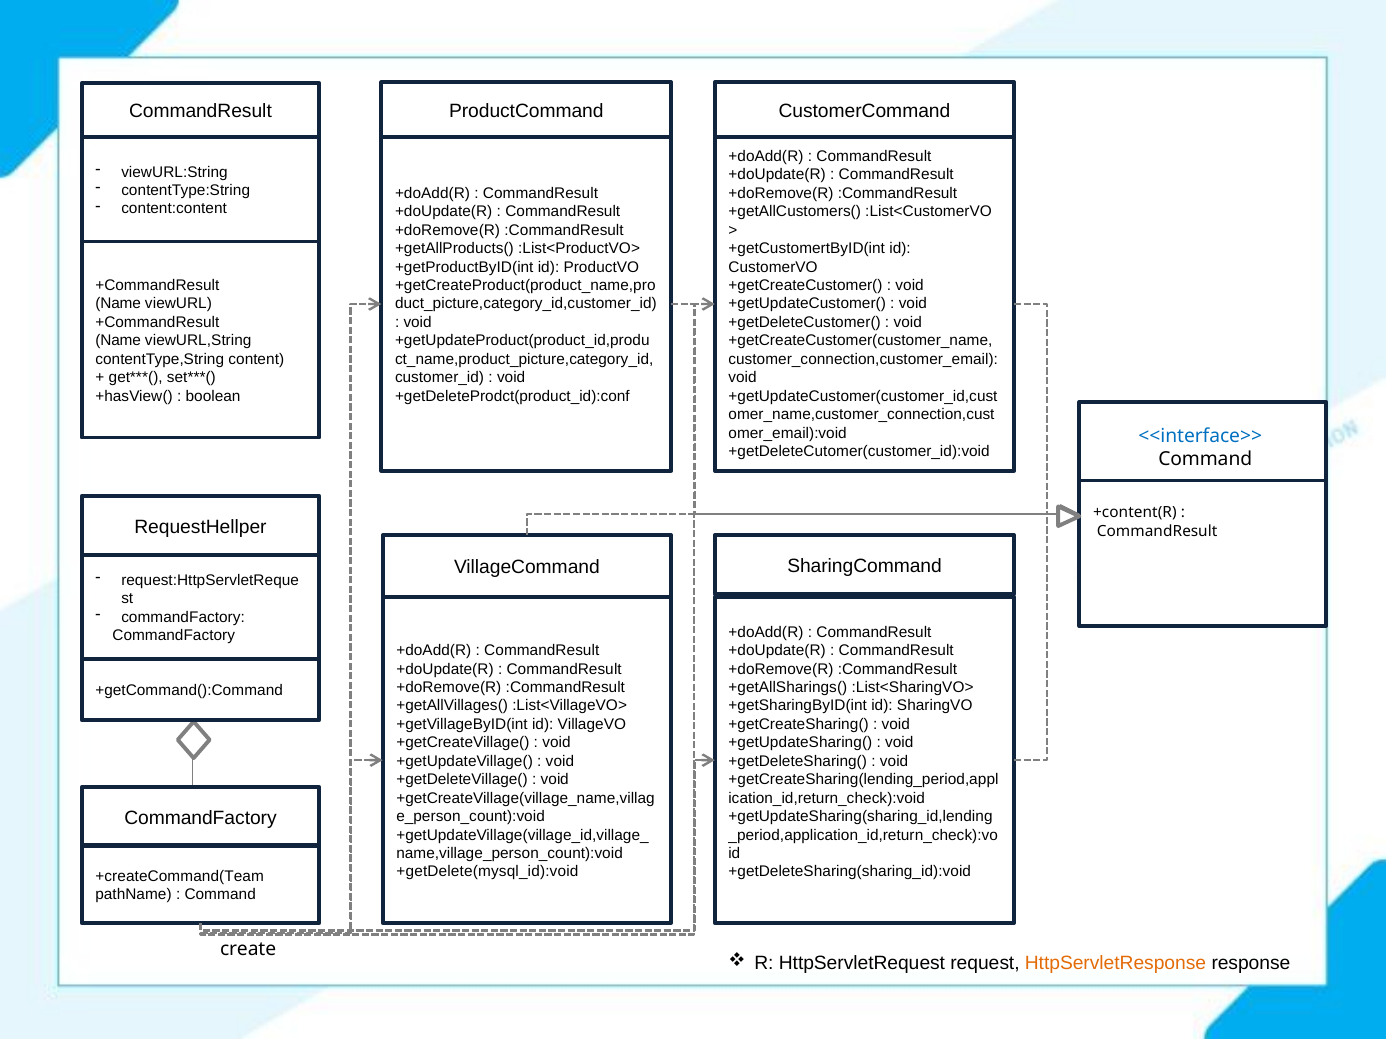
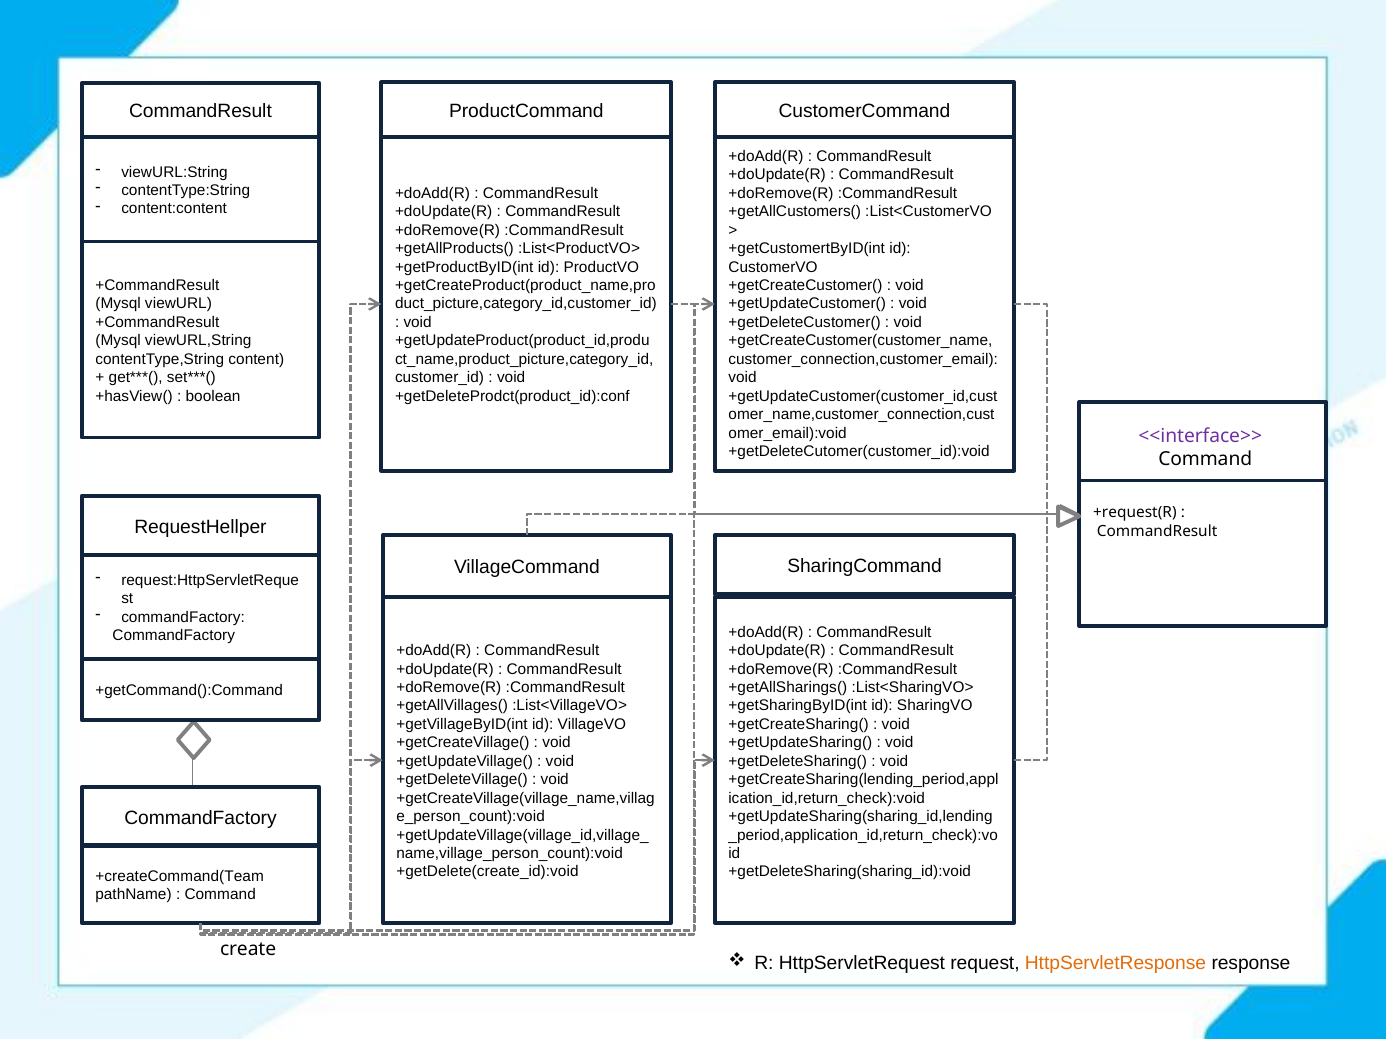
Name: Name -> Mysql (118, 304)
Name: Name -> Mysql (118, 341)
<<interface>> colour: blue -> purple (1200, 436)
+content(R: +content(R -> +request(R (1135, 513)
+getDelete(mysql_id):void: +getDelete(mysql_id):void -> +getDelete(create_id):void (487, 872)
